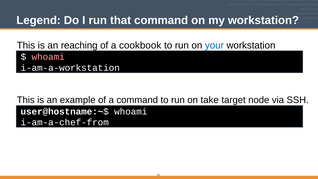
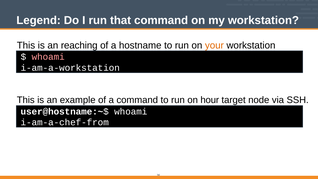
cookbook: cookbook -> hostname (140, 45)
your colour: blue -> orange (214, 45)
take: take -> hour (210, 100)
